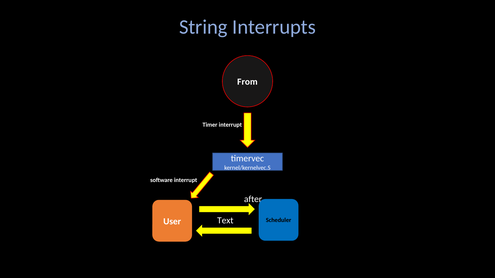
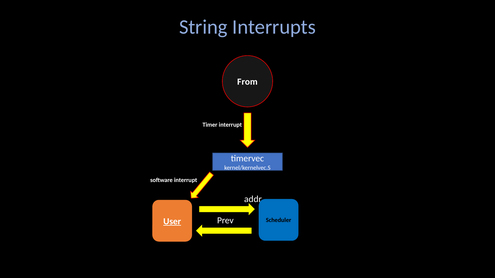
after: after -> addr (253, 199)
Text: Text -> Prev (225, 221)
User underline: none -> present (172, 222)
